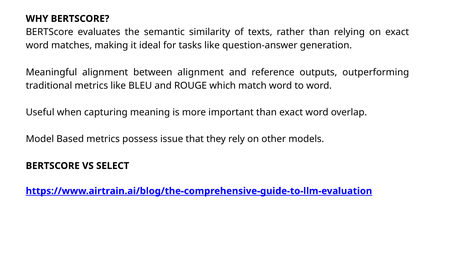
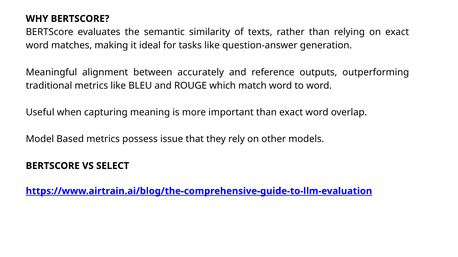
between alignment: alignment -> accurately (201, 72)
